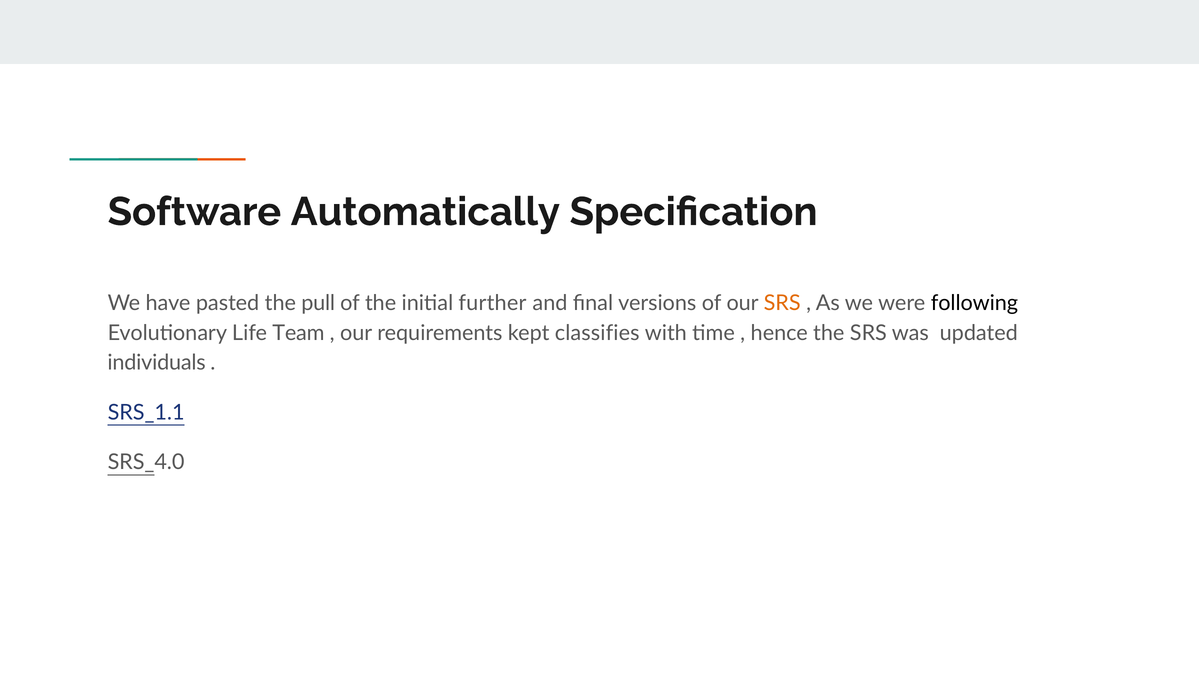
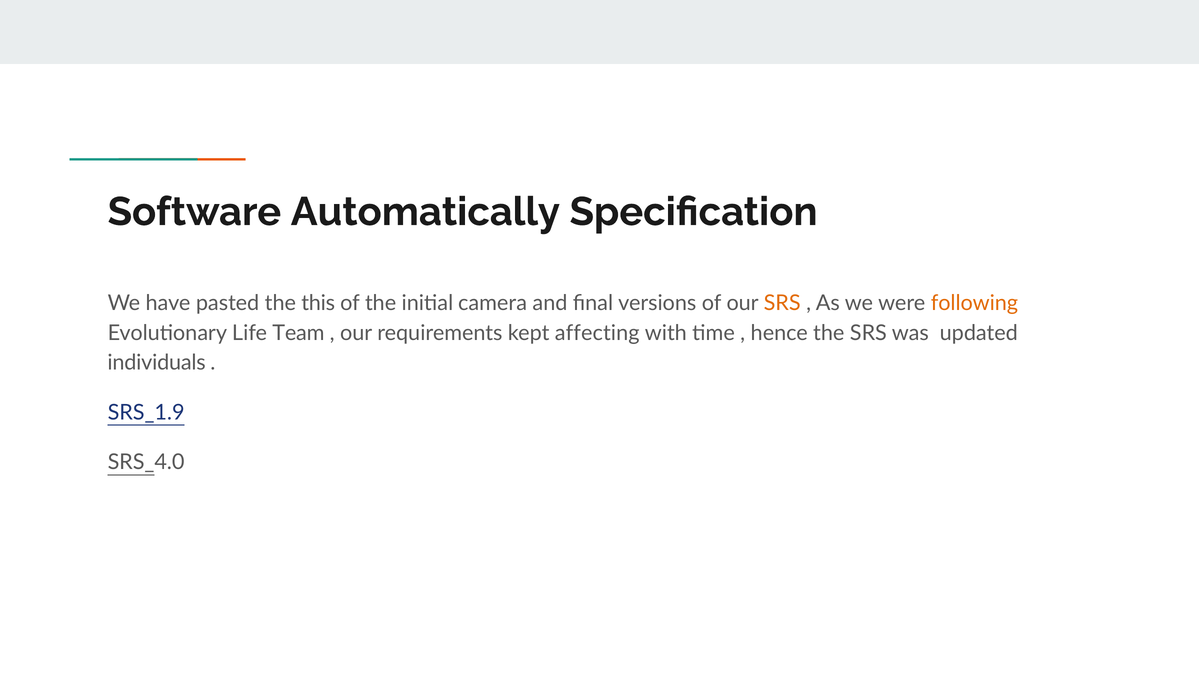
pull: pull -> this (318, 303)
further: further -> camera (493, 303)
following colour: black -> orange (974, 303)
classifies: classifies -> affecting (597, 333)
SRS_1.1: SRS_1.1 -> SRS_1.9 (146, 412)
